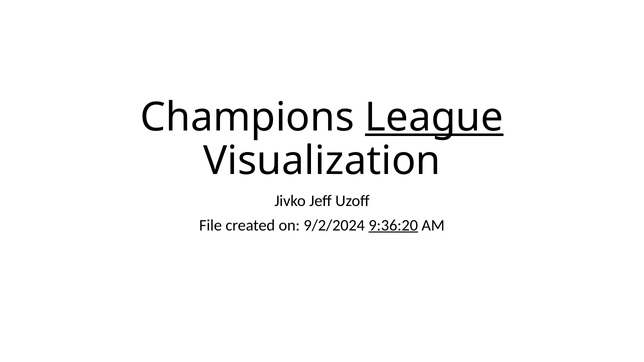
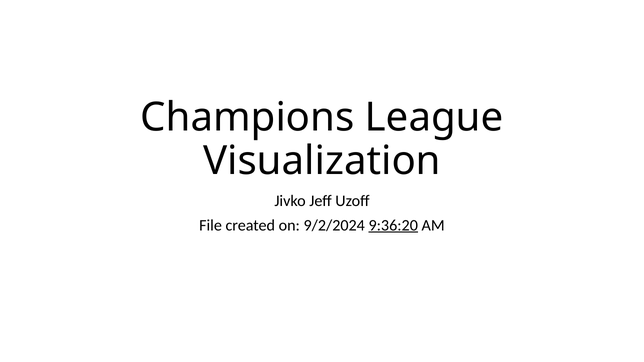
League underline: present -> none (434, 118)
